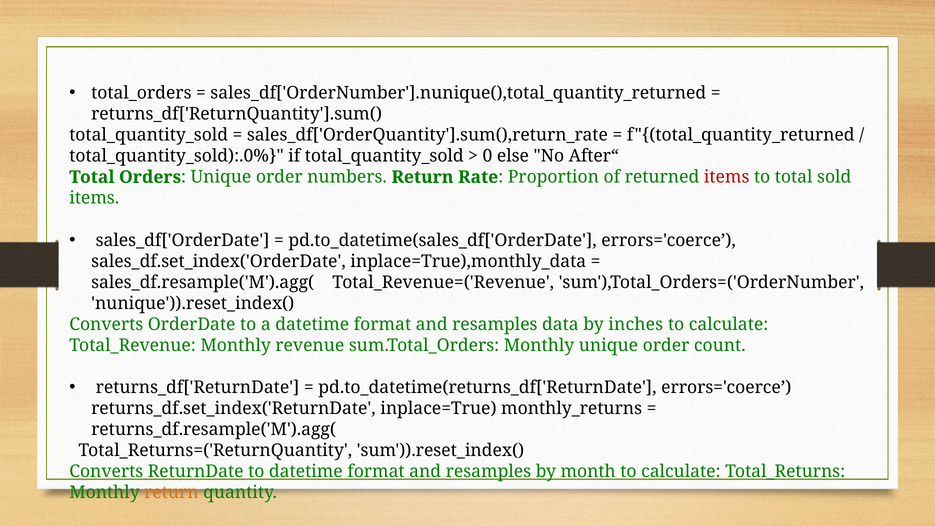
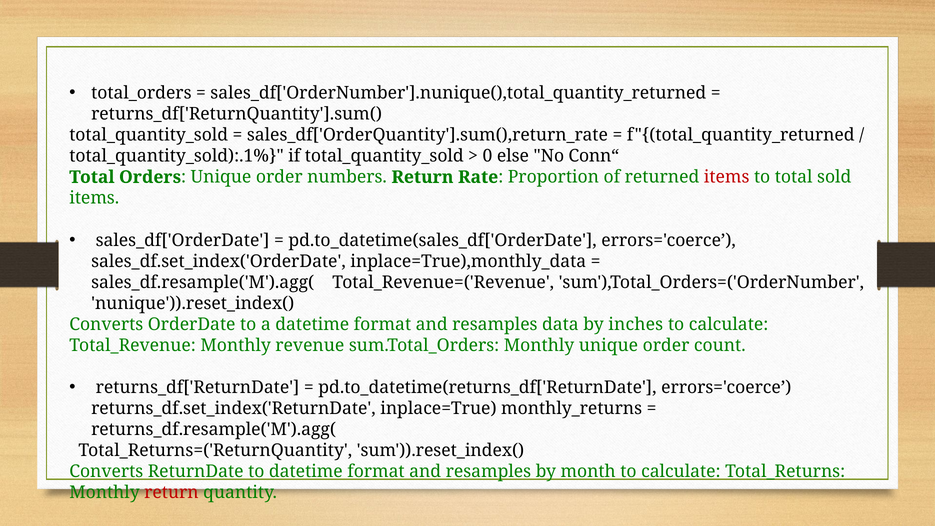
total_quantity_sold):.0%: total_quantity_sold):.0% -> total_quantity_sold):.1% (176, 156)
After“: After“ -> Conn“ (594, 156)
return colour: orange -> red (171, 493)
